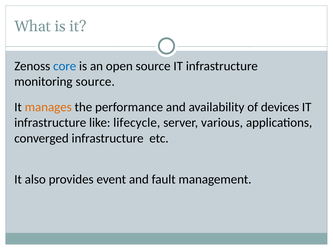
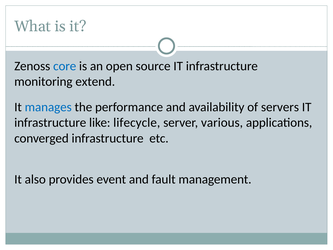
monitoring source: source -> extend (95, 81)
manages colour: orange -> blue (48, 107)
devices: devices -> servers (280, 107)
